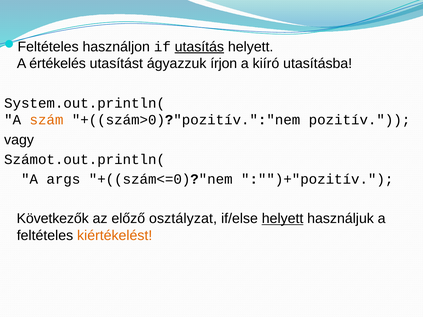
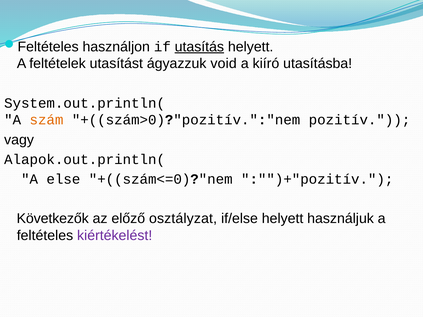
értékelés: értékelés -> feltételek (58, 64)
írjon: írjon -> void (224, 64)
Számot.out.println(: Számot.out.println( -> Alapok.out.println( (85, 160)
args: args -> else (63, 179)
helyett underline: present -> none (283, 219)
kiértékelést colour: orange -> purple (115, 236)
